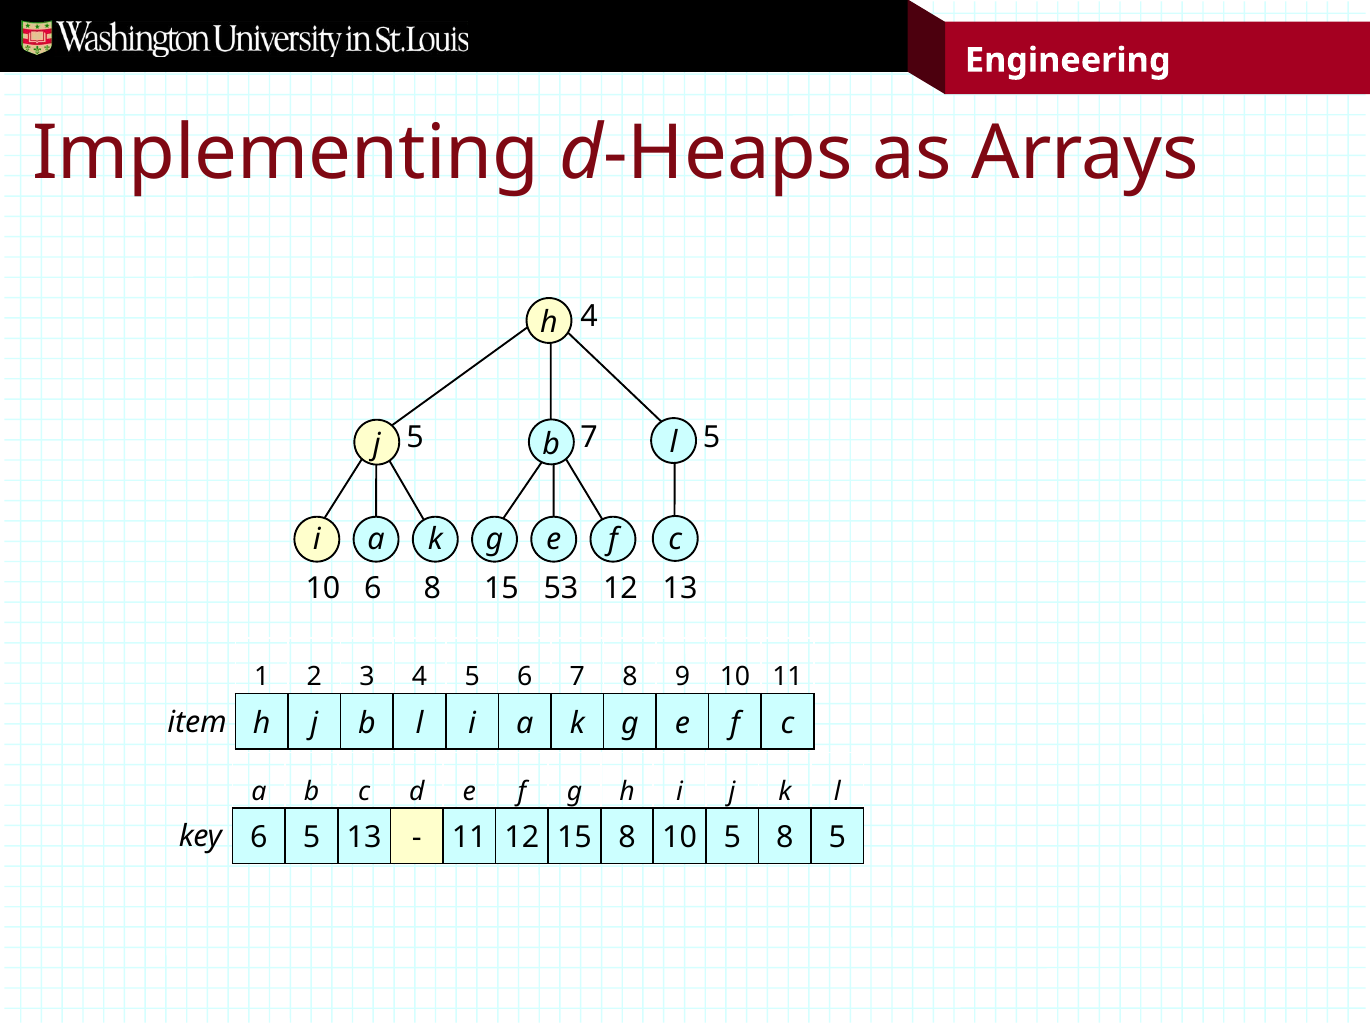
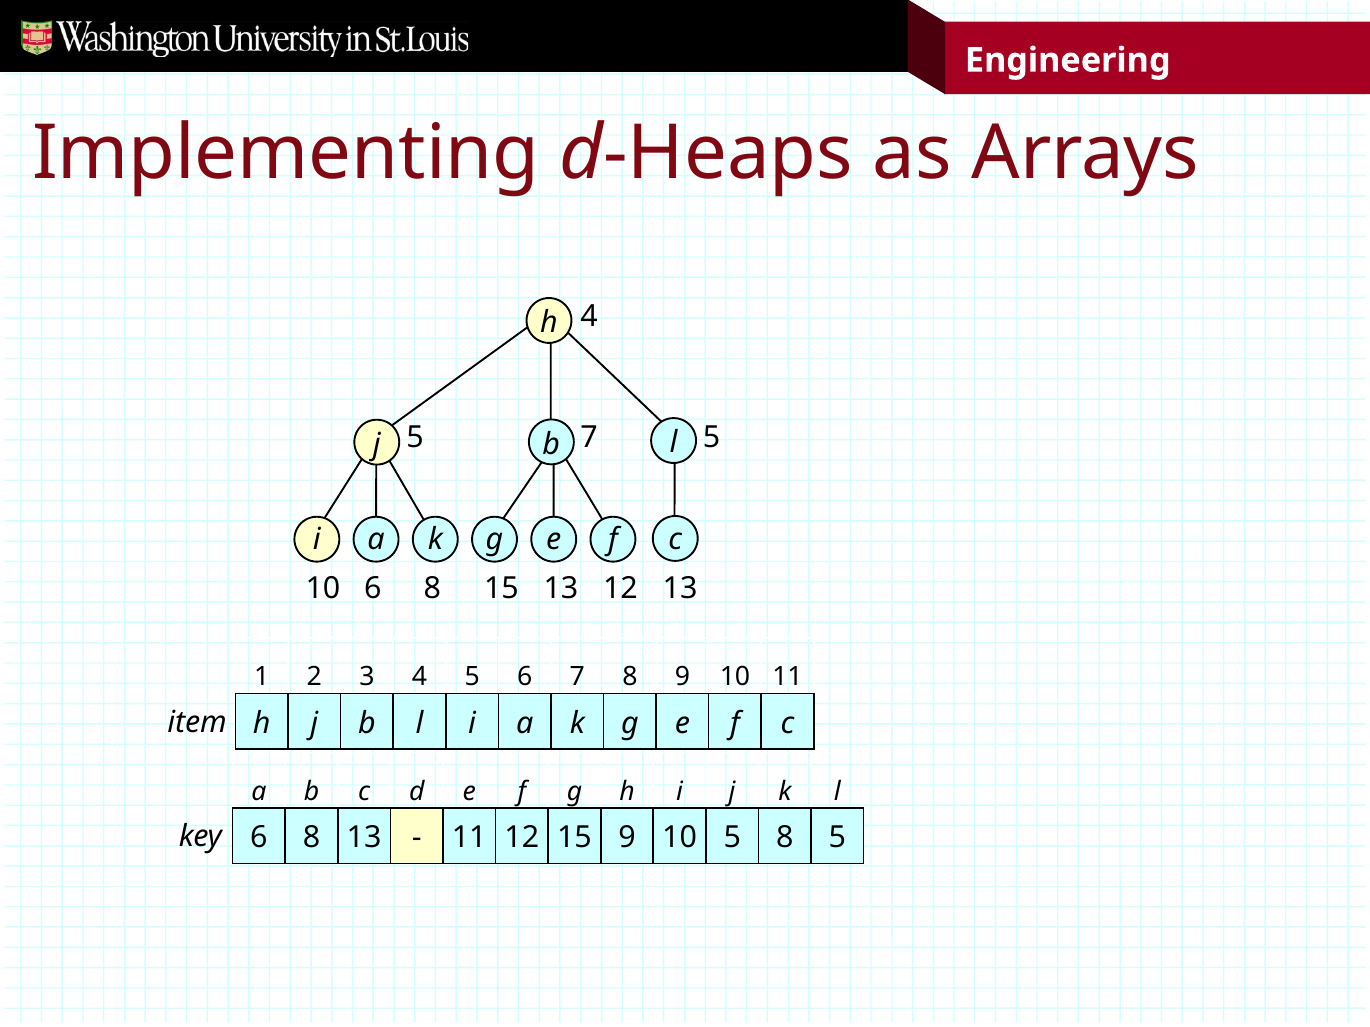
15 53: 53 -> 13 (561, 589)
5: 5 -> 8 (312, 838)
15 8: 8 -> 9 (627, 838)
